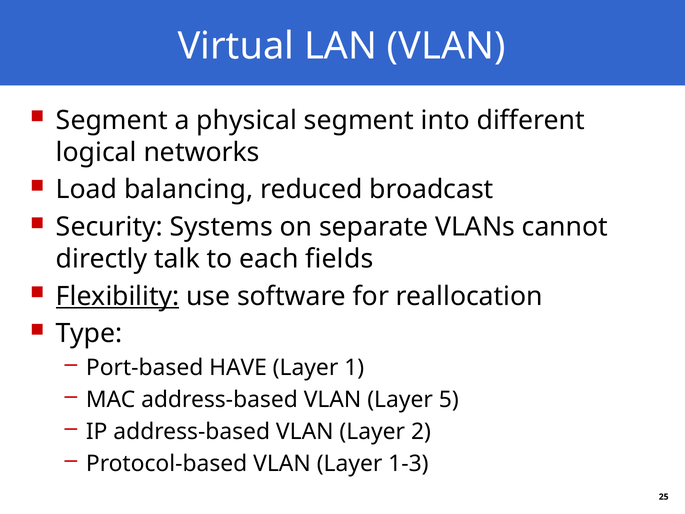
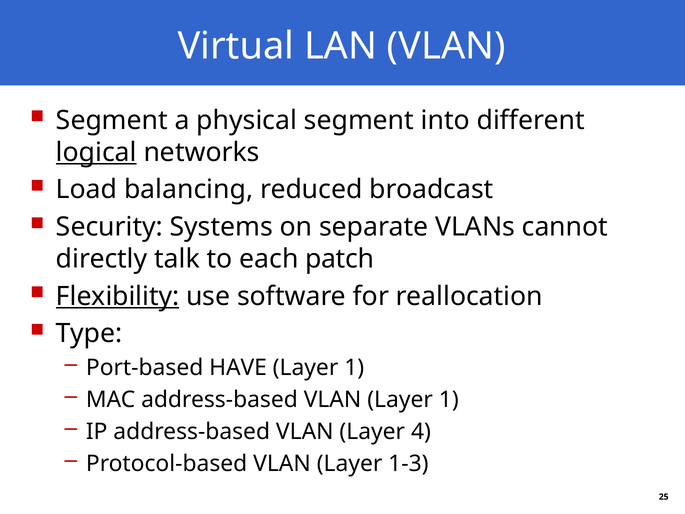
logical underline: none -> present (96, 152)
fields: fields -> patch (340, 259)
VLAN Layer 5: 5 -> 1 (449, 399)
2: 2 -> 4 (421, 431)
